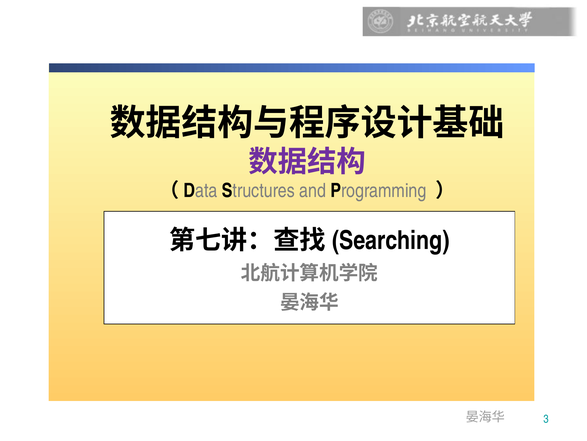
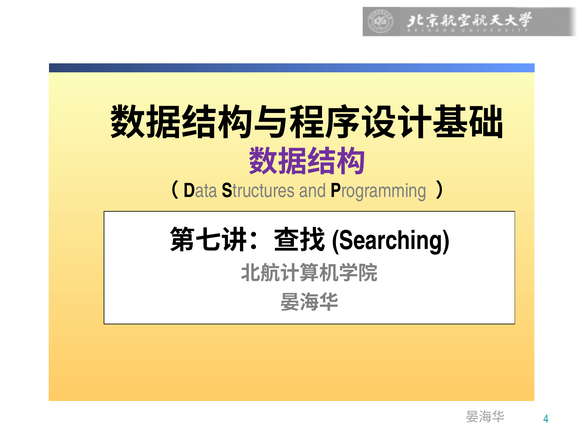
3: 3 -> 4 (546, 418)
